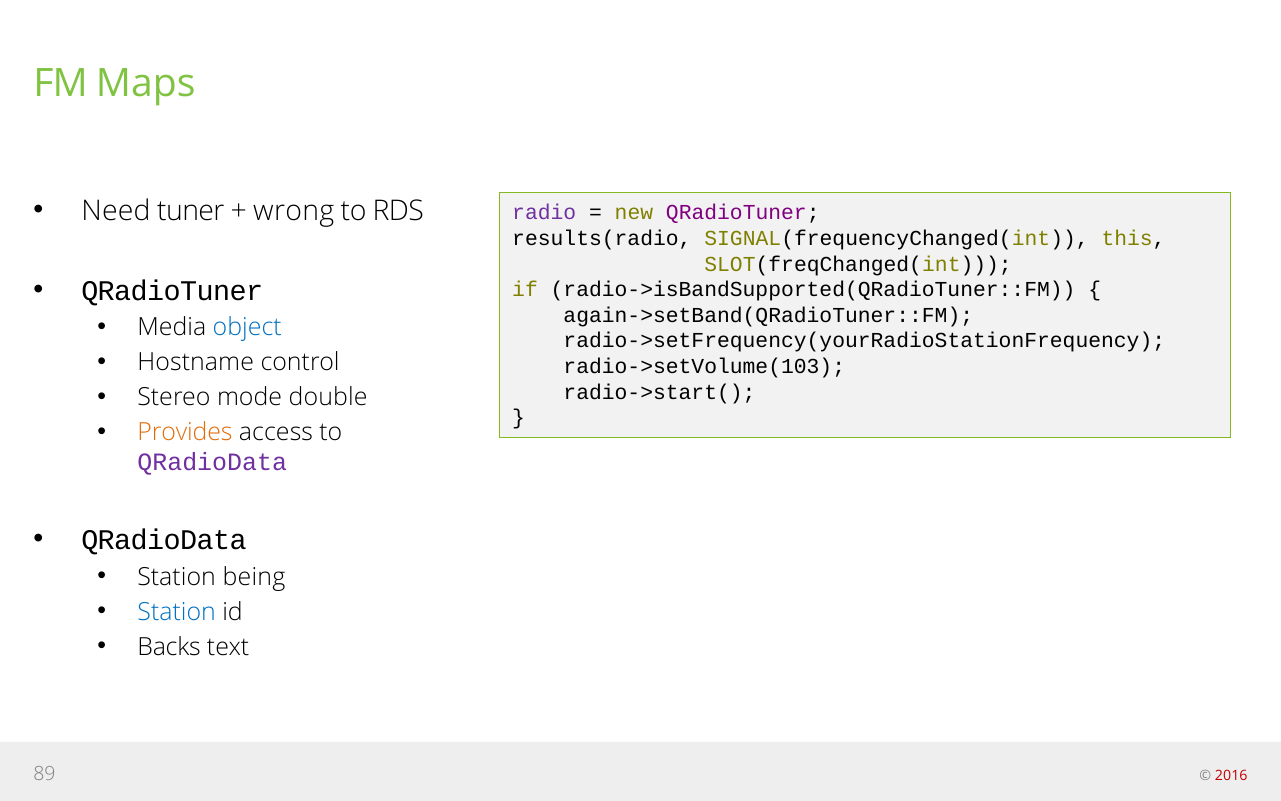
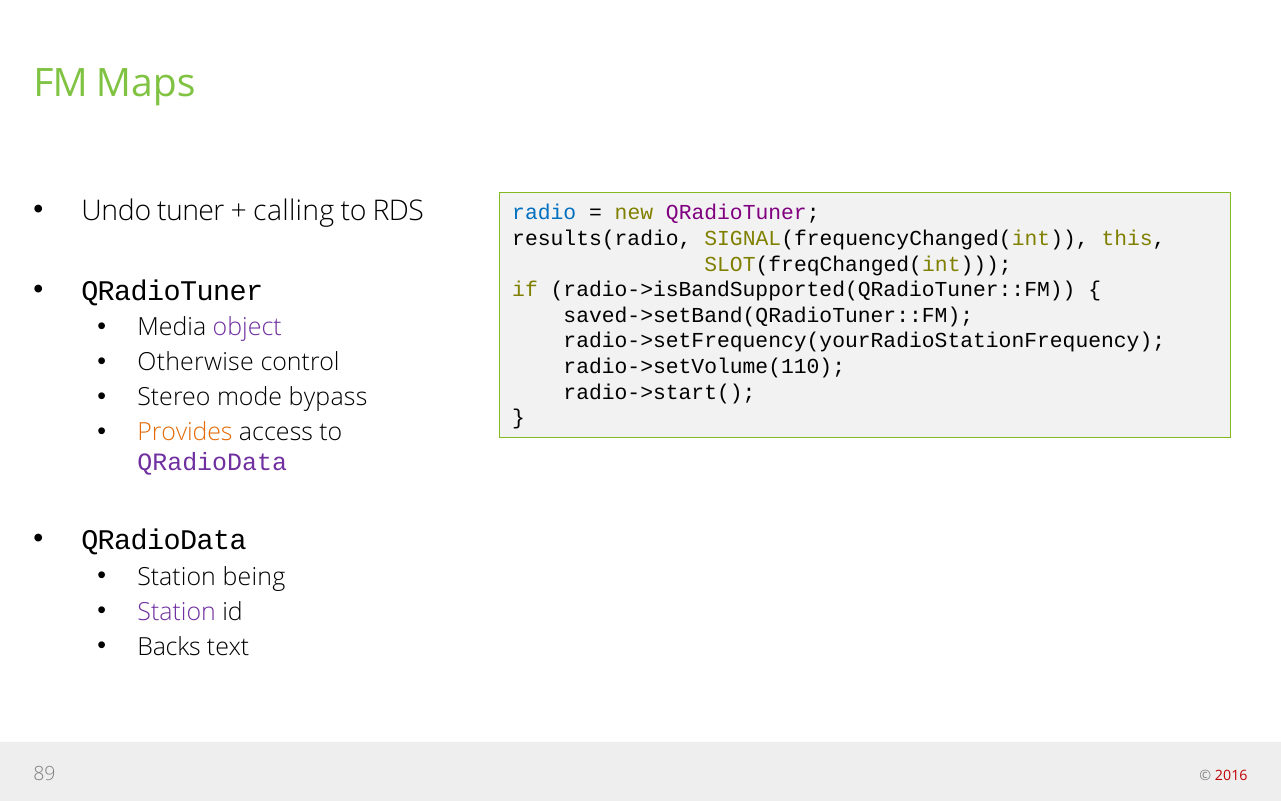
Need: Need -> Undo (116, 211)
wrong: wrong -> calling (294, 211)
radio colour: purple -> blue (544, 213)
again->setBand(QRadioTuner::FM: again->setBand(QRadioTuner::FM -> saved->setBand(QRadioTuner::FM (768, 315)
object colour: blue -> purple (247, 328)
Hostname: Hostname -> Otherwise (196, 362)
radio->setVolume(103: radio->setVolume(103 -> radio->setVolume(110 (704, 366)
double: double -> bypass (328, 397)
Station colour: blue -> purple (177, 612)
